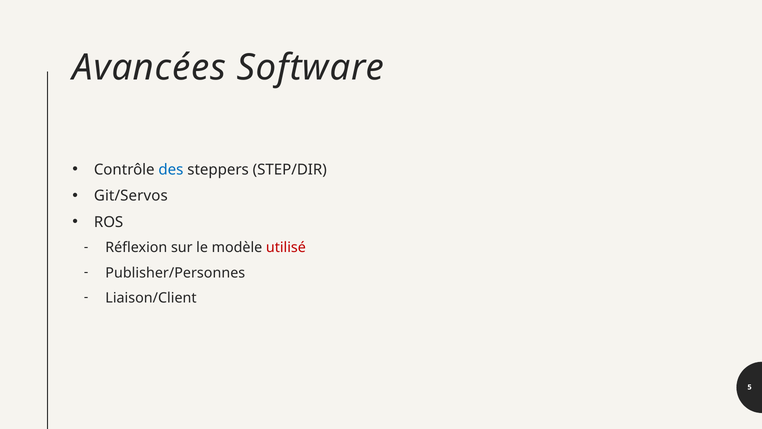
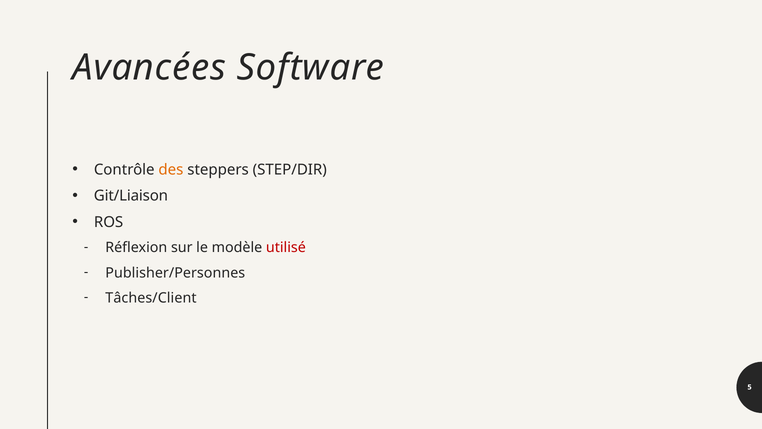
des colour: blue -> orange (171, 169)
Git/Servos: Git/Servos -> Git/Liaison (131, 196)
Liaison/Client: Liaison/Client -> Tâches/Client (151, 298)
